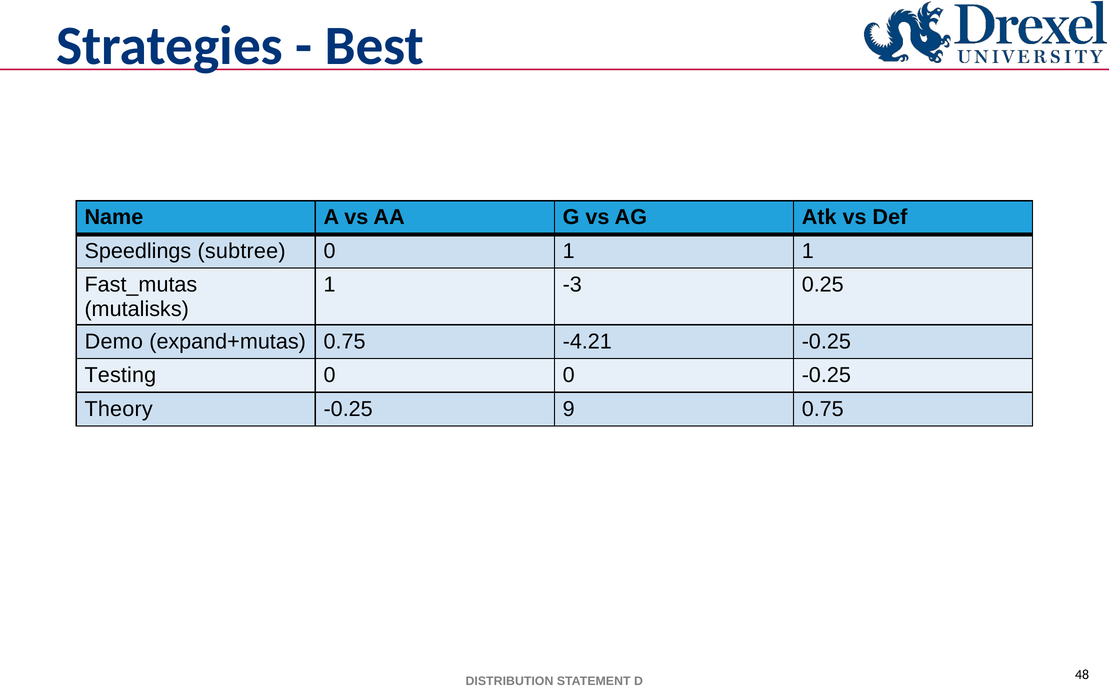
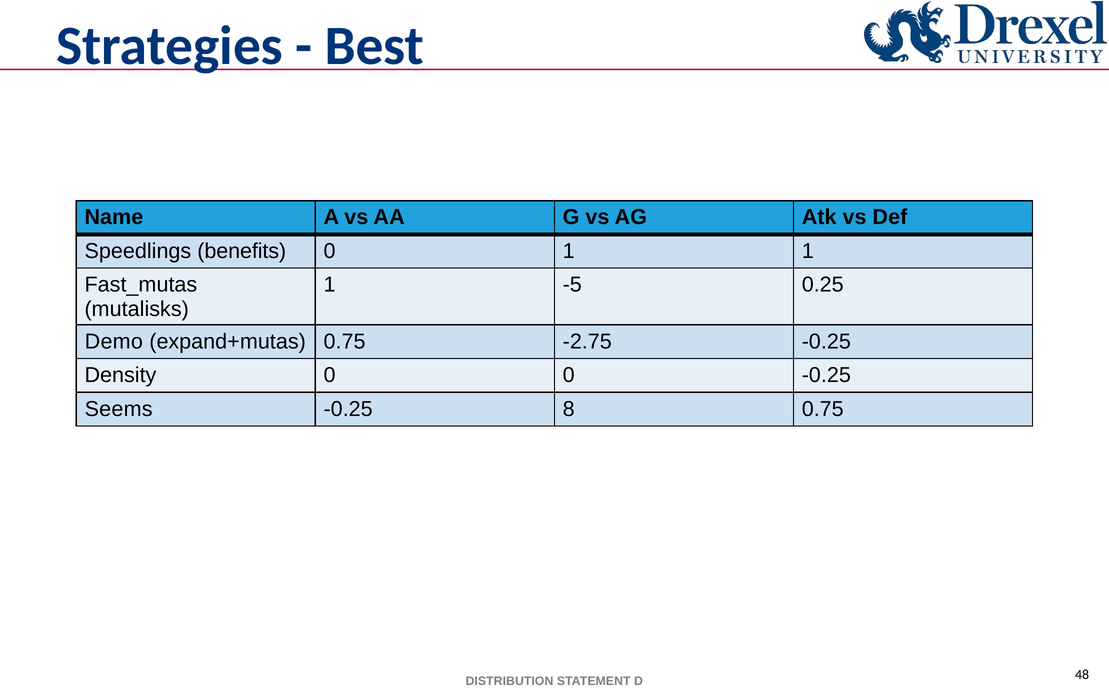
subtree: subtree -> benefits (242, 251)
-3: -3 -> -5 (572, 285)
-4.21: -4.21 -> -2.75 (587, 342)
Testing: Testing -> Density (120, 375)
Theory: Theory -> Seems (119, 409)
9: 9 -> 8 (569, 409)
